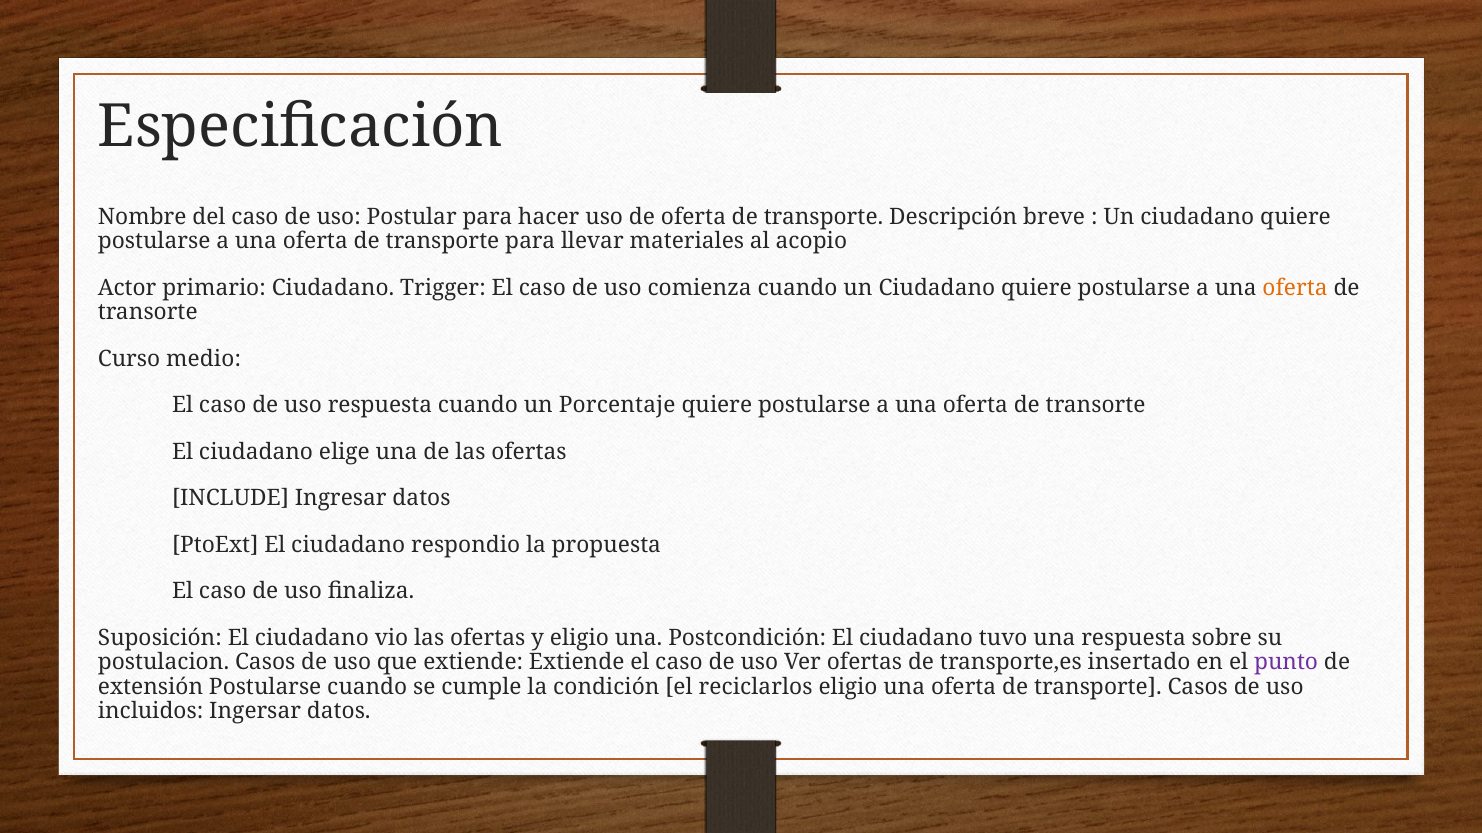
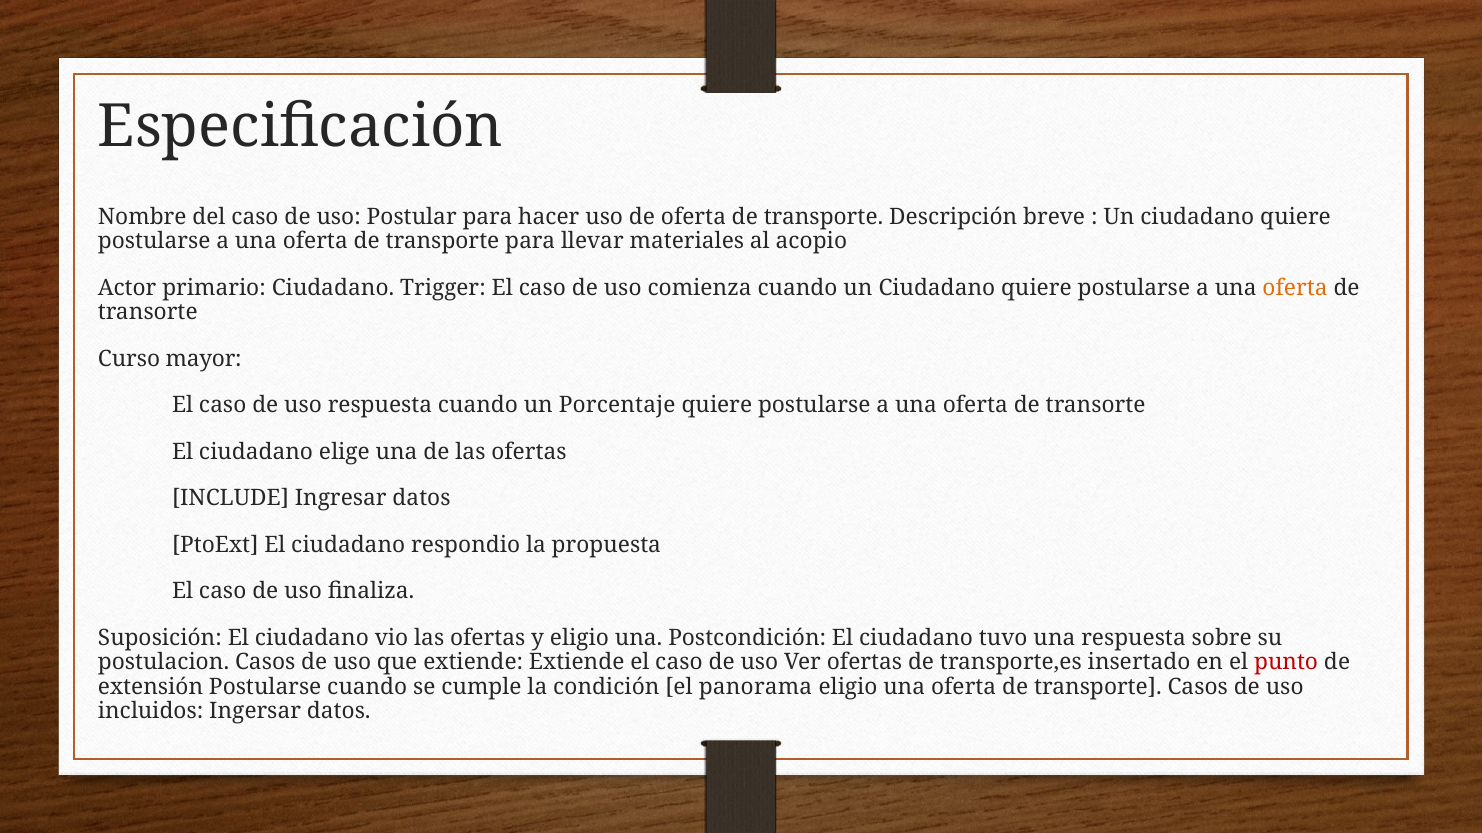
medio: medio -> mayor (204, 359)
punto colour: purple -> red (1286, 663)
reciclarlos: reciclarlos -> panorama (756, 687)
